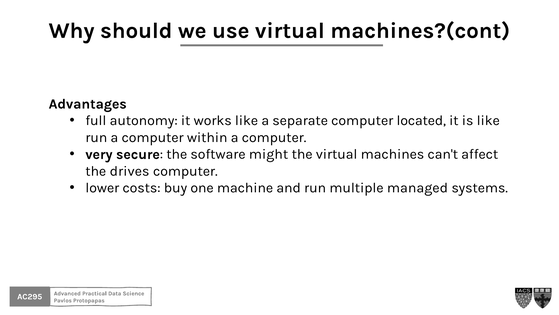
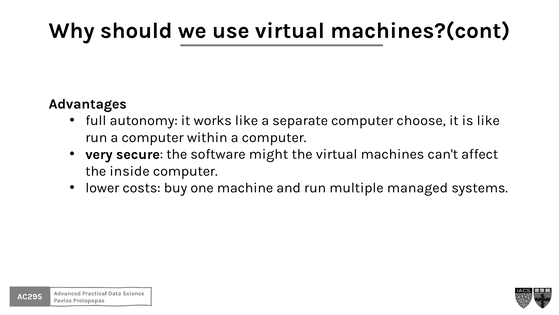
located: located -> choose (421, 120)
drives: drives -> inside (130, 171)
